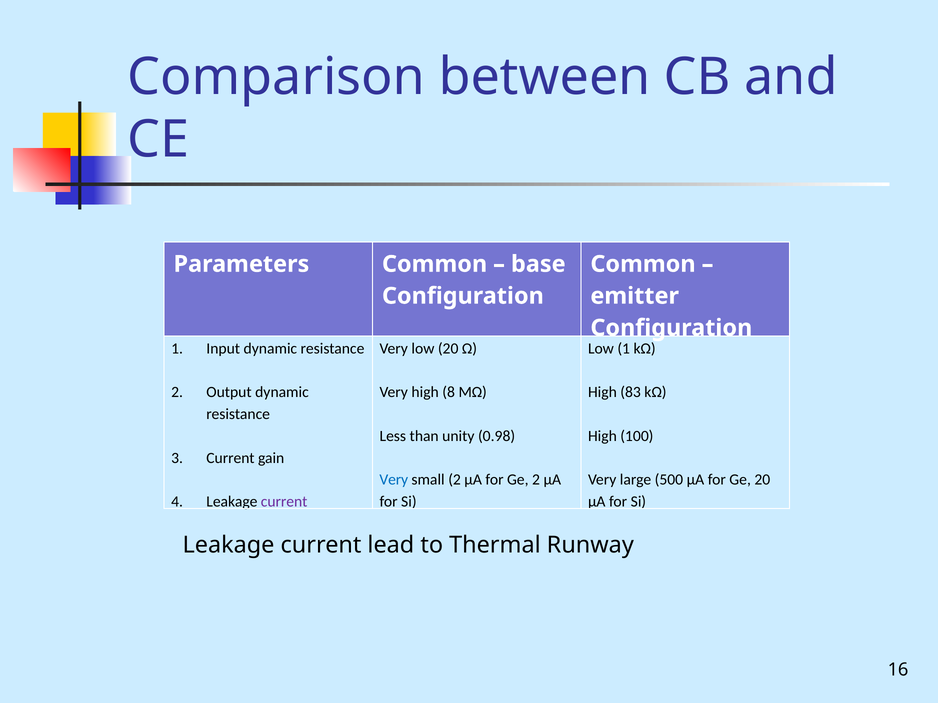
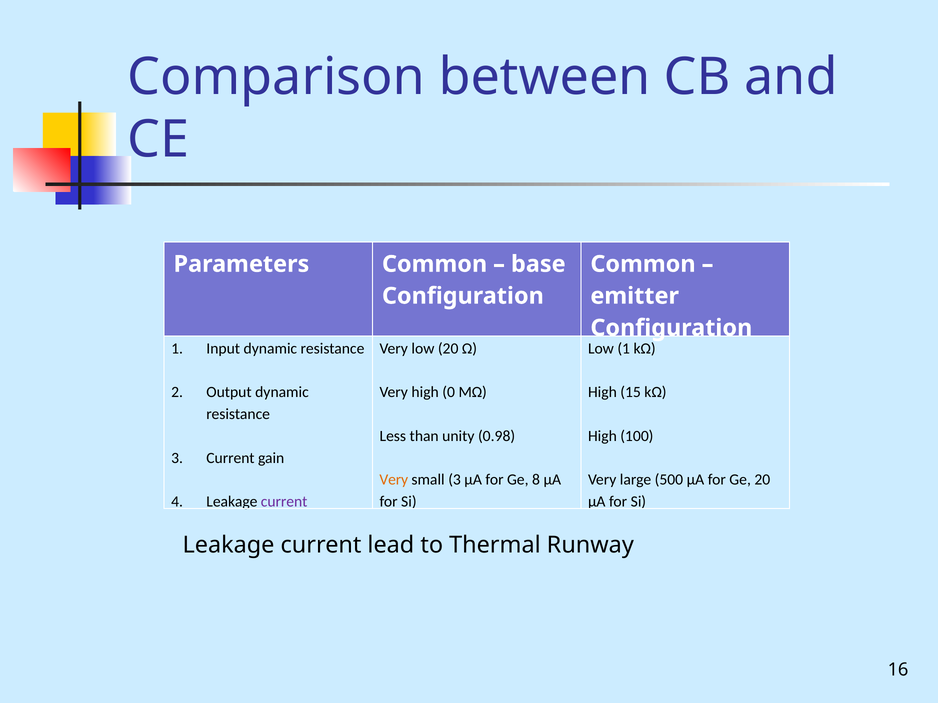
8: 8 -> 0 (449, 392)
83: 83 -> 15 (631, 392)
Very colour: blue -> orange (394, 480)
small 2: 2 -> 3 (455, 480)
Ge 2: 2 -> 8 (536, 480)
